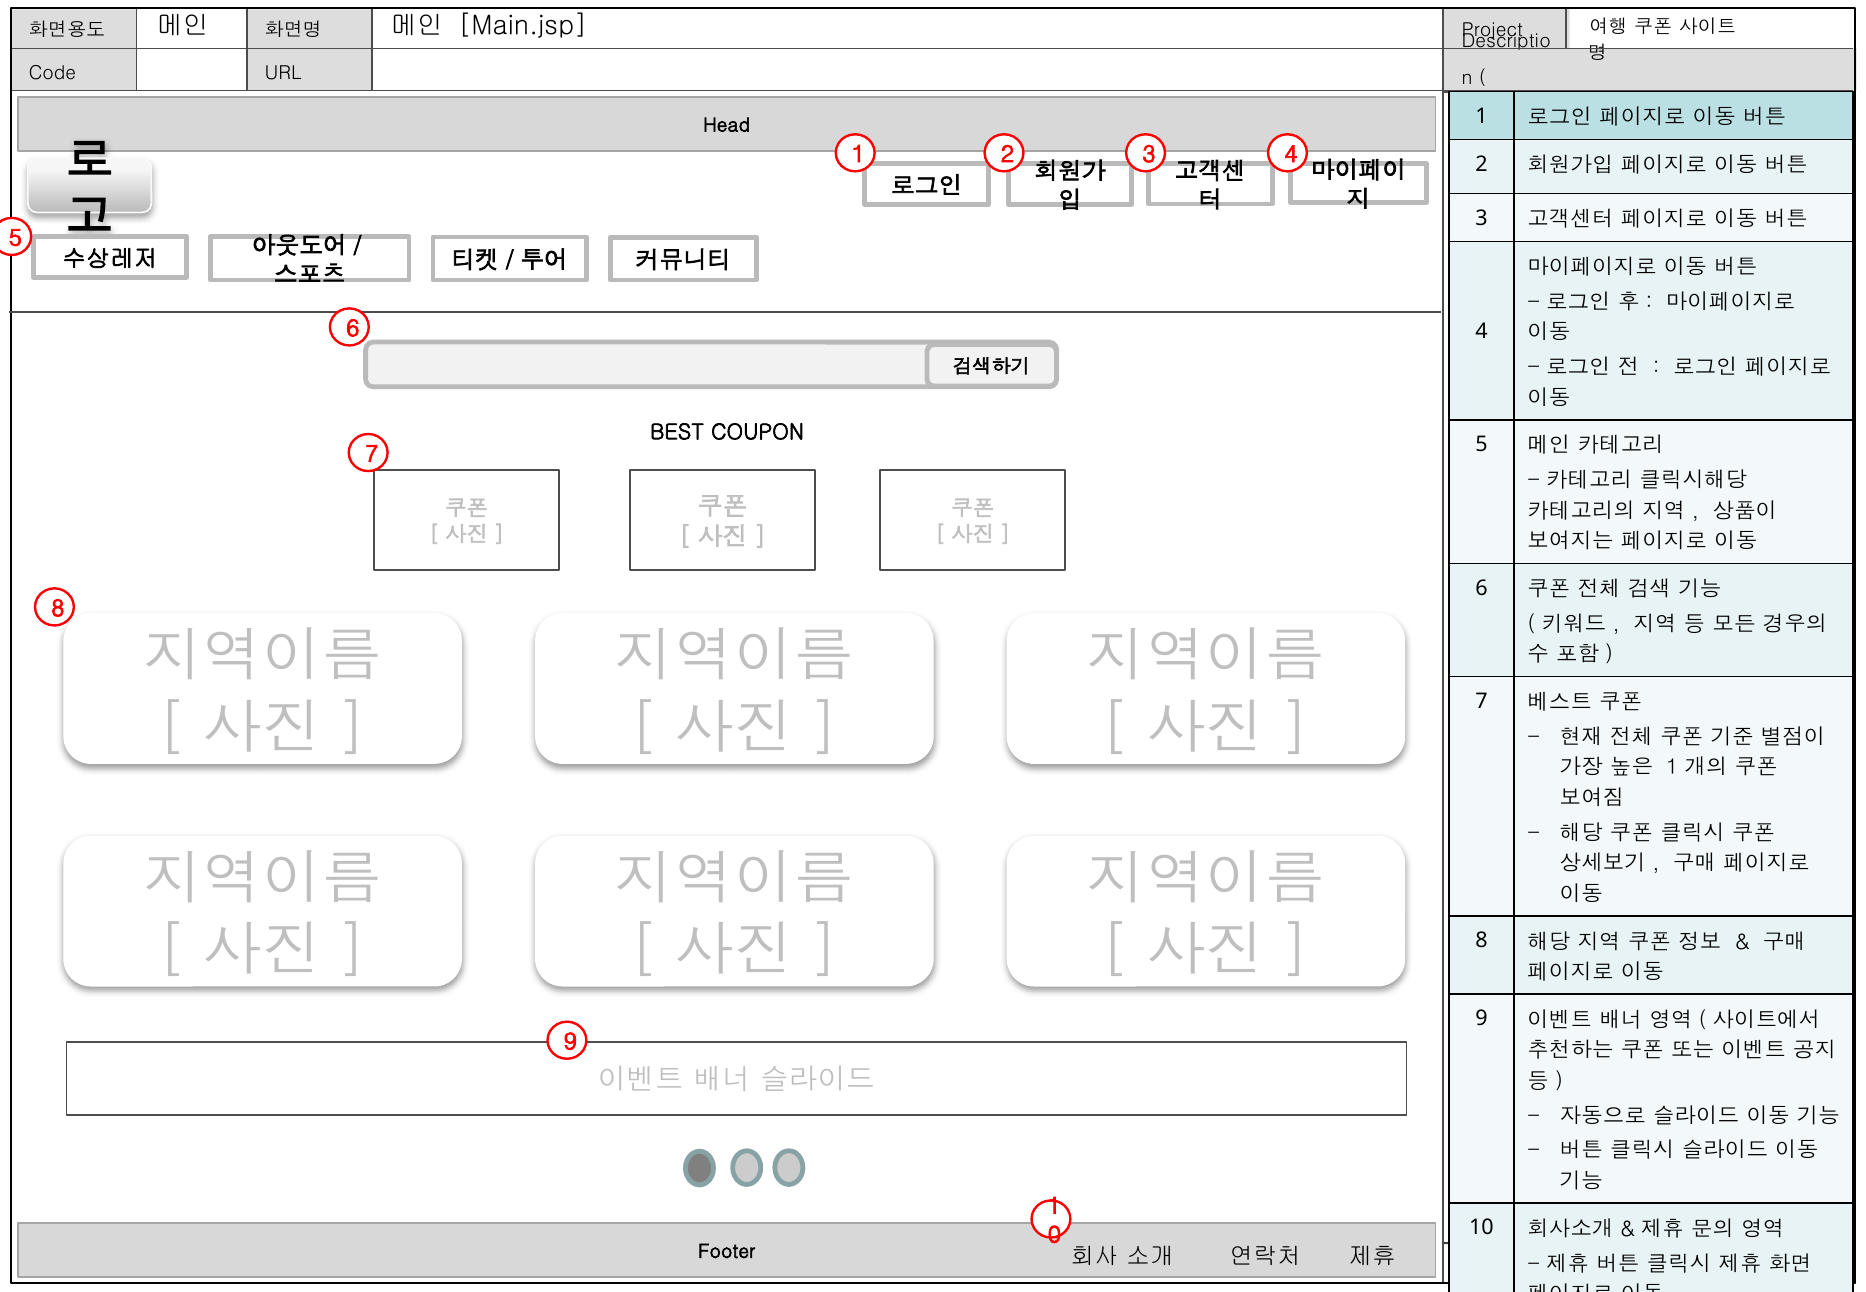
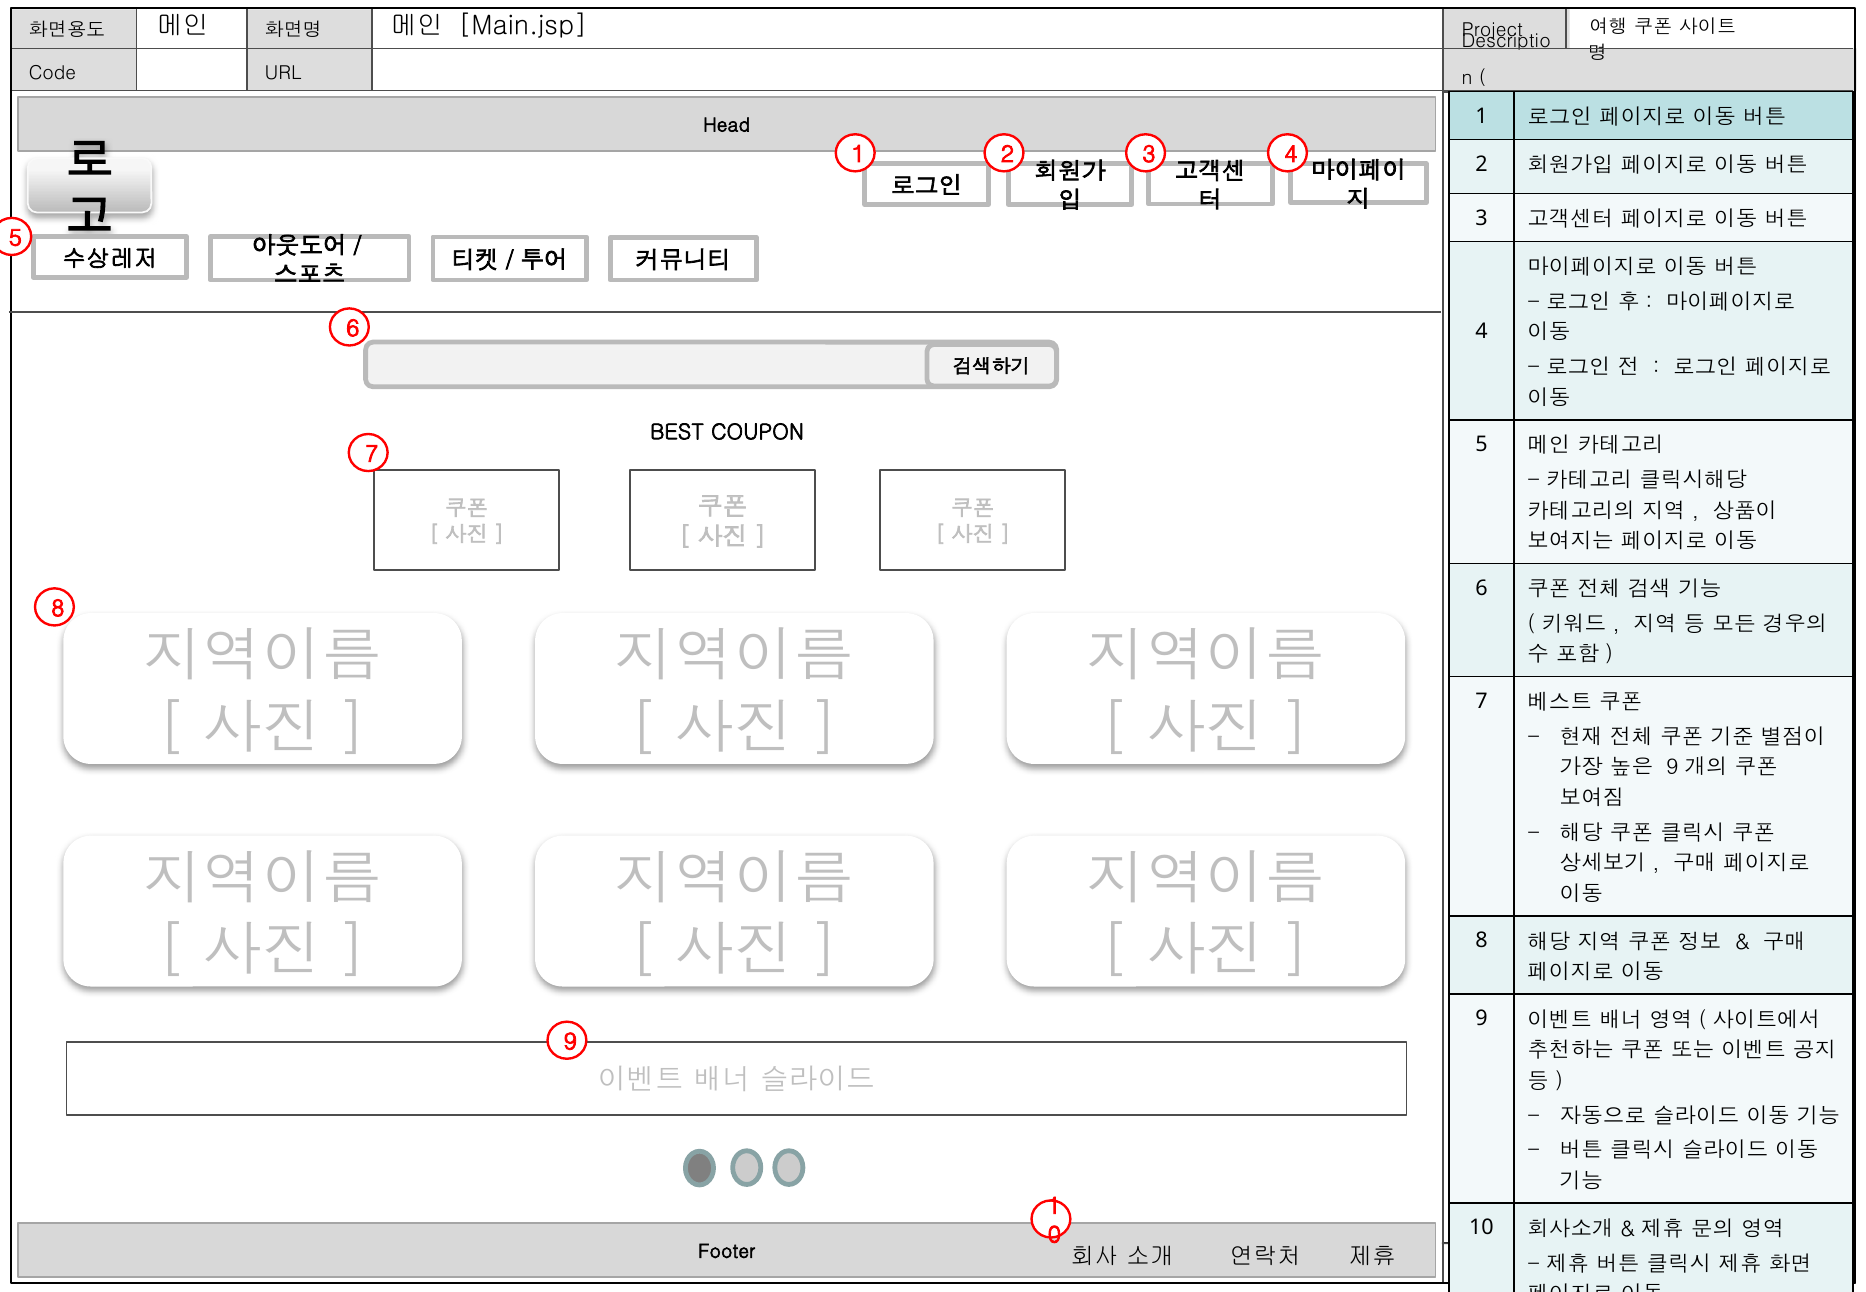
1: 1 -> 9 (1673, 768)
